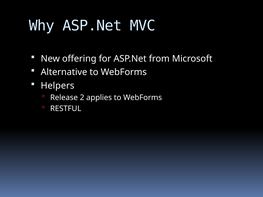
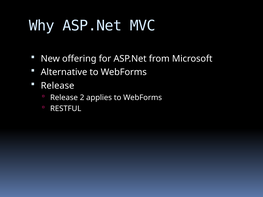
Helpers: Helpers -> Release (58, 86)
